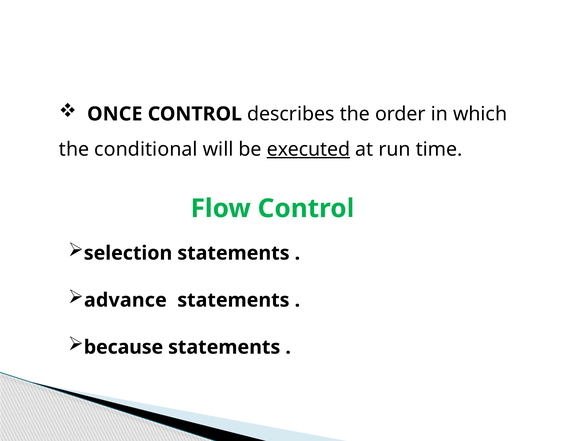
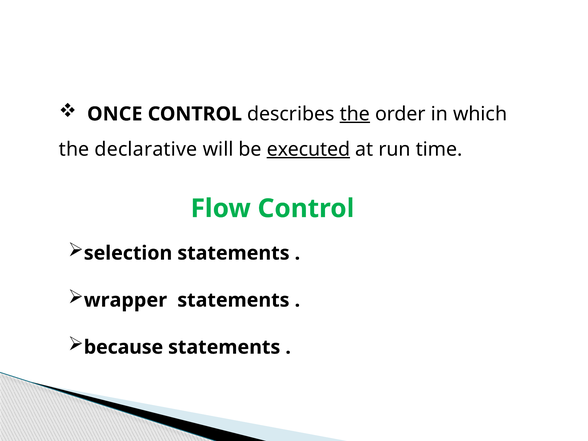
the underline: none -> present (355, 114)
conditional: conditional -> declarative (146, 149)
advance: advance -> wrapper (125, 300)
